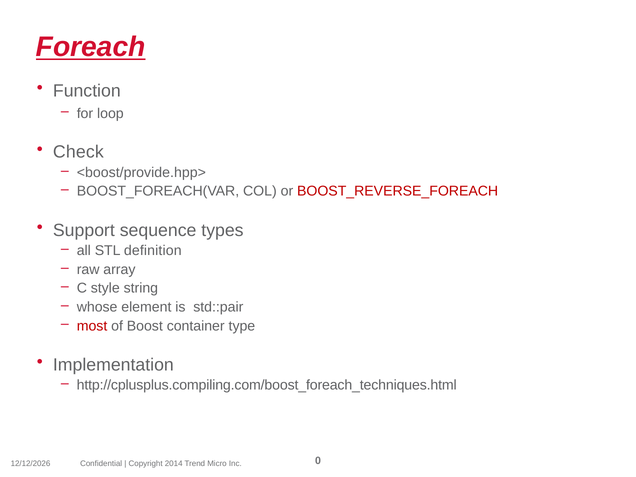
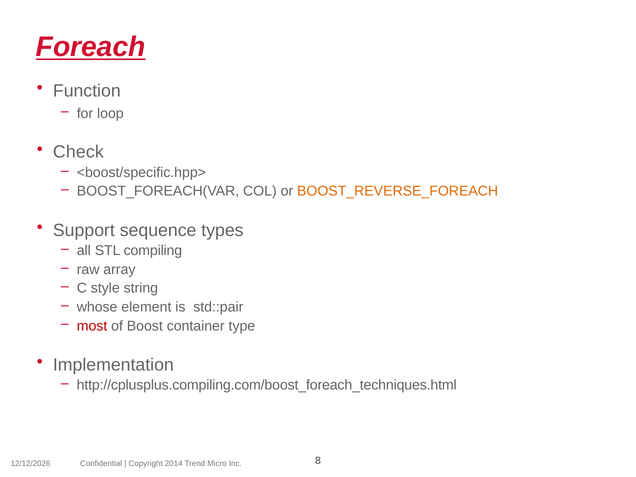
<boost/provide.hpp>: <boost/provide.hpp> -> <boost/specific.hpp> (141, 173)
BOOST_REVERSE_FOREACH colour: red -> orange (398, 191)
definition: definition -> compiling (153, 251)
0: 0 -> 8 (318, 461)
